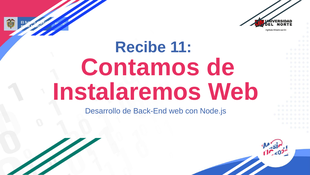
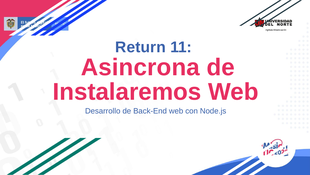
Recibe: Recibe -> Return (141, 47)
Contamos: Contamos -> Asincrona (140, 67)
